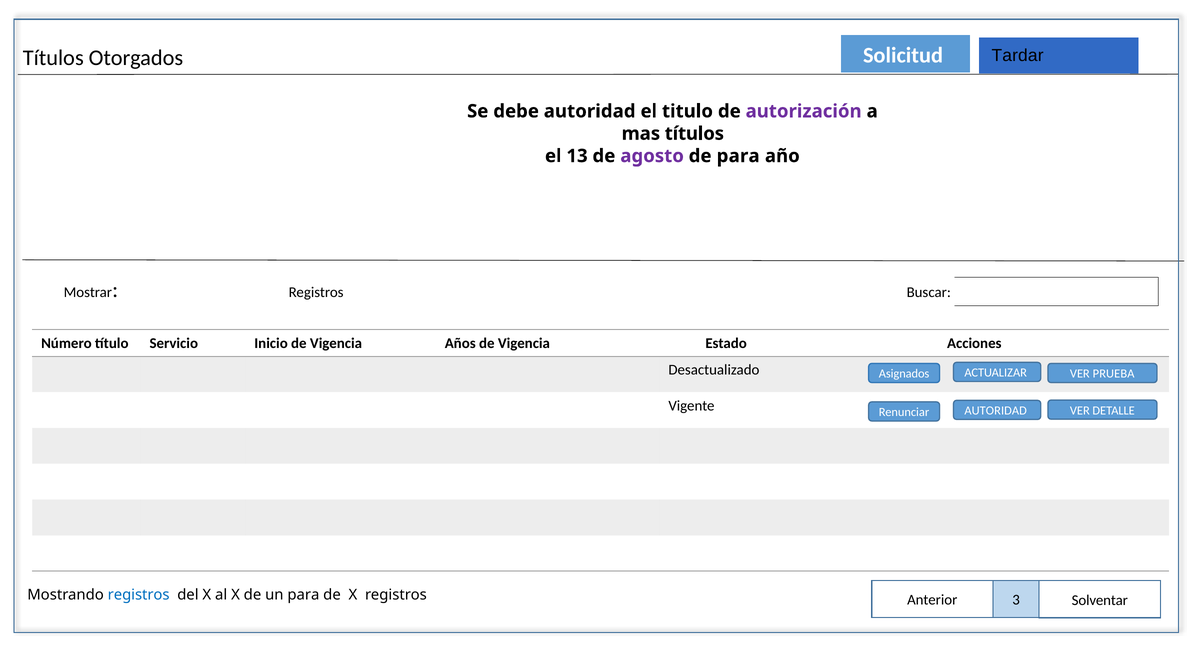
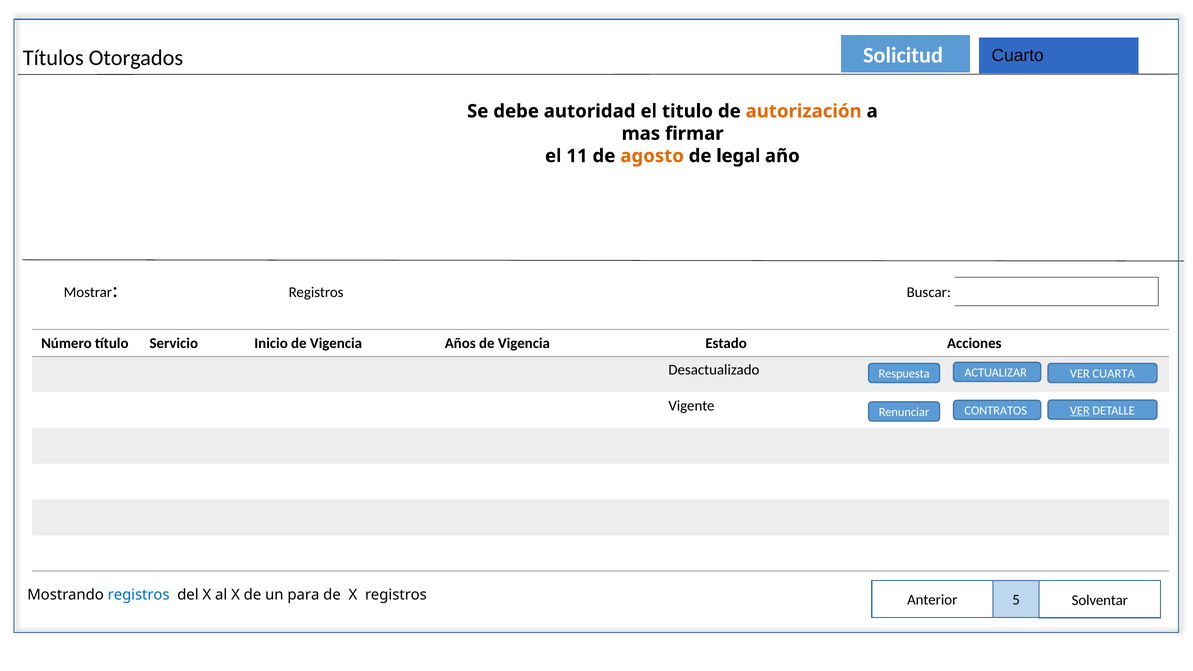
Tardar: Tardar -> Cuarto (1018, 56)
autorización colour: purple -> orange (804, 111)
mas títulos: títulos -> firmar (694, 134)
13: 13 -> 11 (577, 156)
agosto colour: purple -> orange (652, 156)
de para: para -> legal (738, 156)
Asignados: Asignados -> Respuesta (904, 374)
PRUEBA: PRUEBA -> CUARTA (1114, 374)
VER underline: none -> present (1080, 411)
AUTORIDAD: AUTORIDAD -> CONTRATOS (996, 411)
3: 3 -> 5 (1016, 600)
